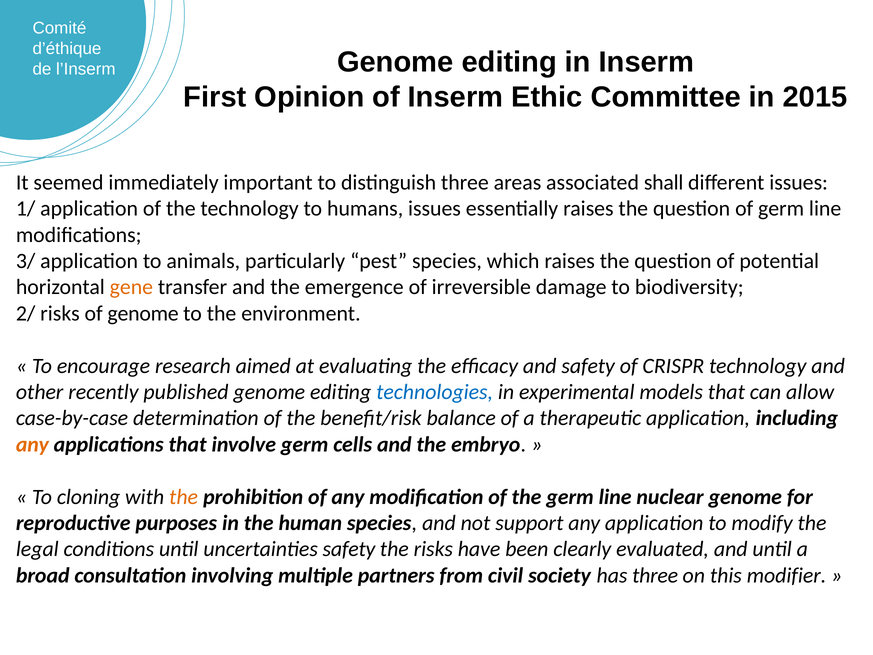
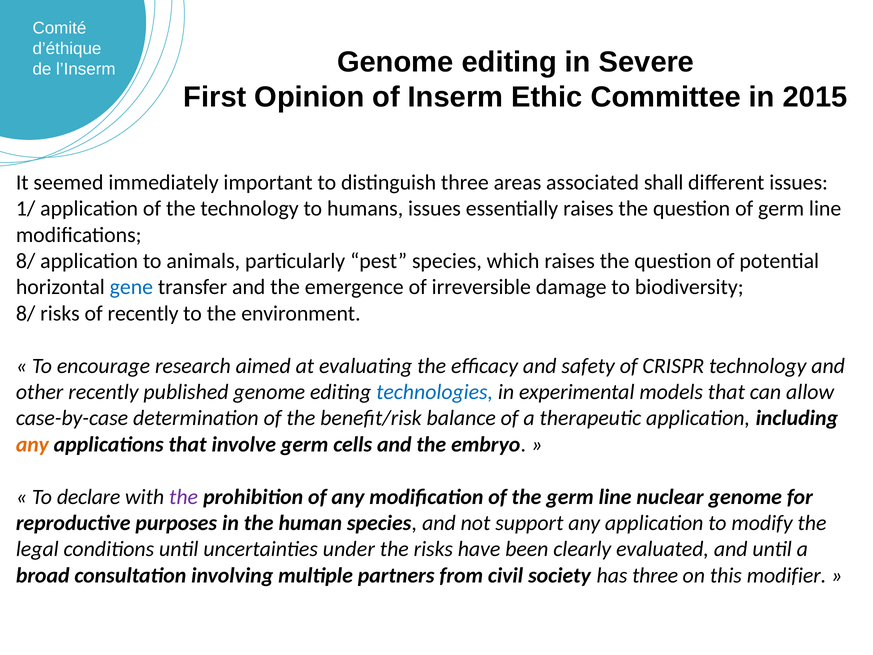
in Inserm: Inserm -> Severe (647, 62)
3/: 3/ -> 8/ (26, 261)
gene colour: orange -> blue (131, 287)
2/: 2/ -> 8/ (26, 313)
of genome: genome -> recently (143, 313)
cloning: cloning -> declare (89, 497)
the colour: orange -> purple (184, 497)
uncertainties safety: safety -> under (349, 549)
